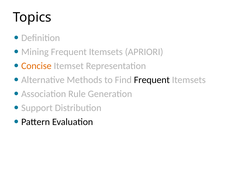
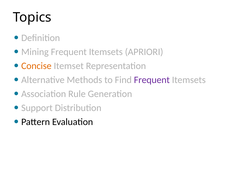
Frequent colour: black -> purple (152, 80)
